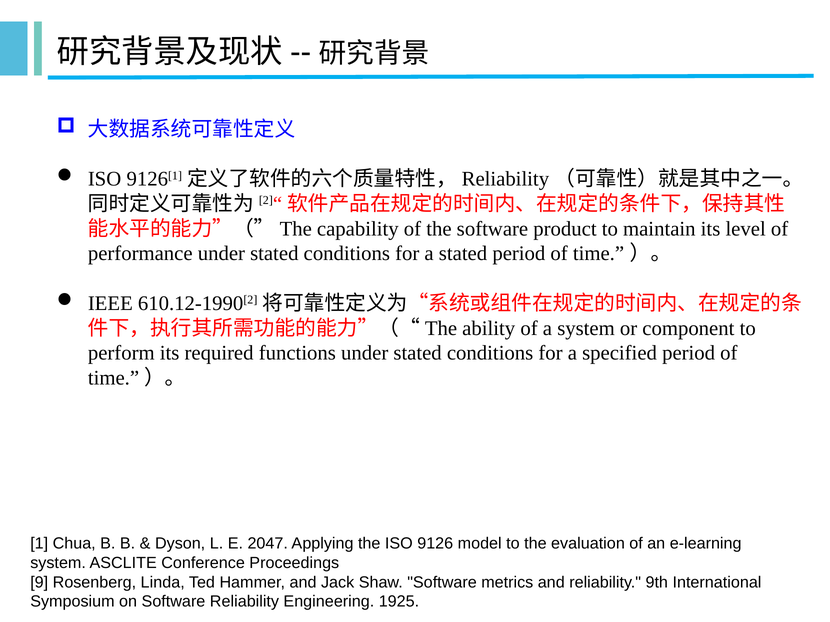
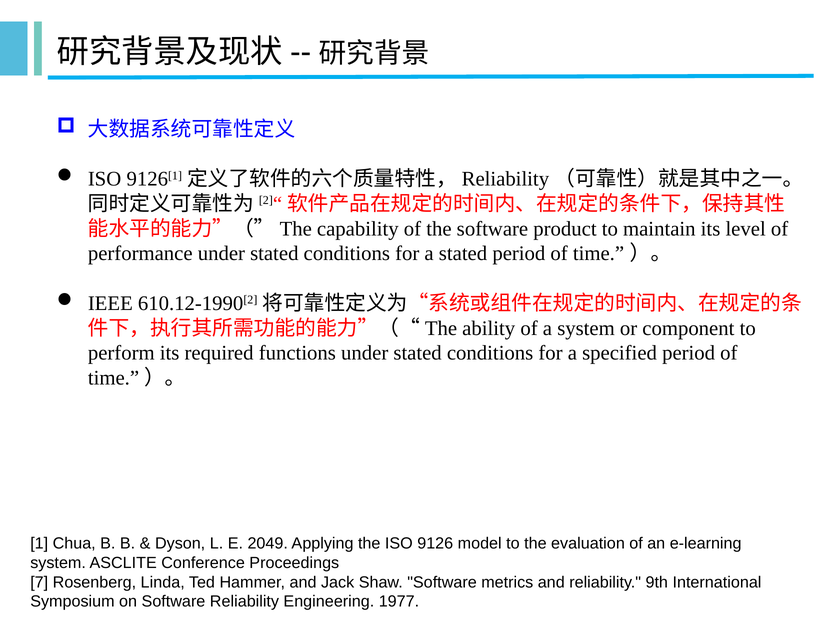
2047: 2047 -> 2049 (268, 544)
9: 9 -> 7 (39, 583)
1925: 1925 -> 1977 (399, 602)
